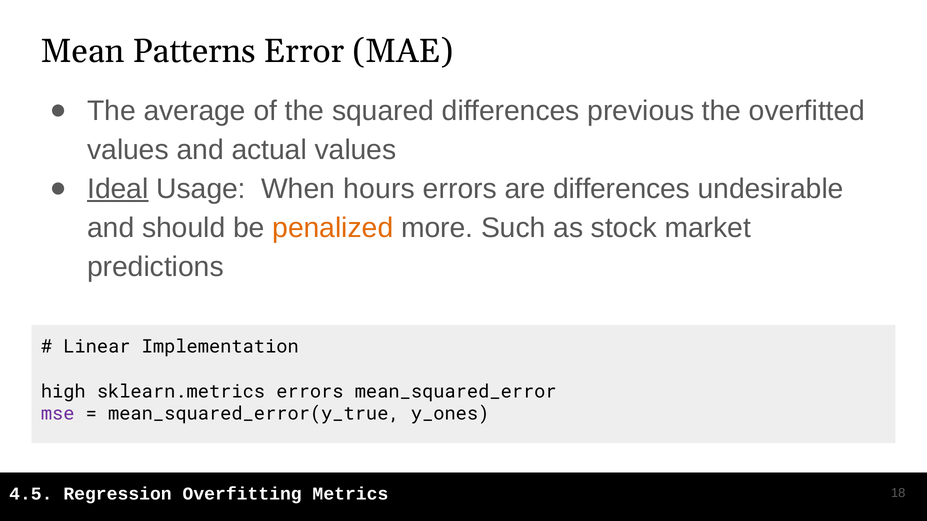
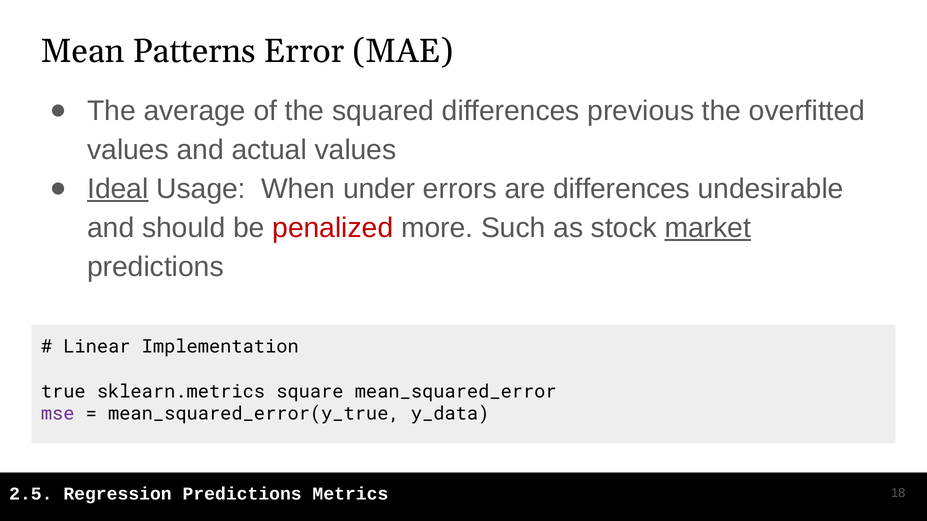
hours: hours -> under (379, 189)
penalized colour: orange -> red (333, 228)
market underline: none -> present (708, 228)
high: high -> true (63, 392)
sklearn.metrics errors: errors -> square (310, 392)
y_ones: y_ones -> y_data (450, 414)
4.5: 4.5 -> 2.5 (31, 494)
Regression Overfitting: Overfitting -> Predictions (242, 494)
